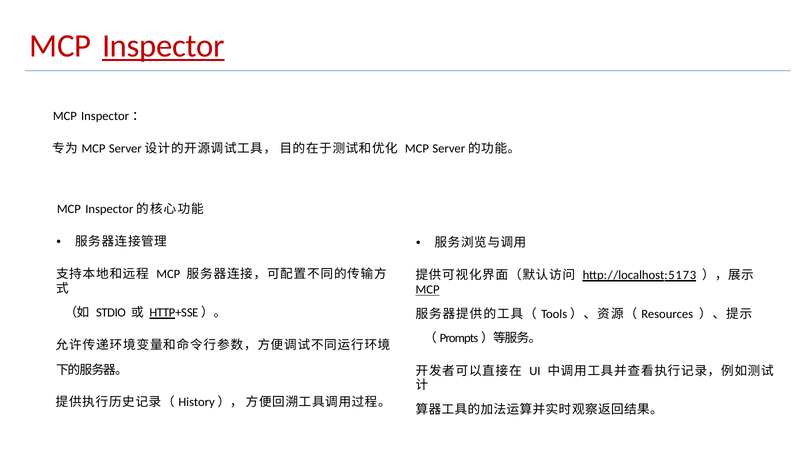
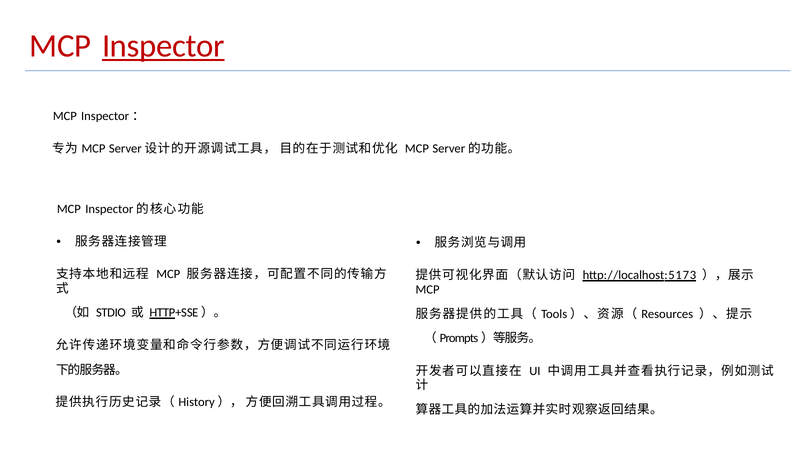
MCP underline: present -> none (428, 290)
